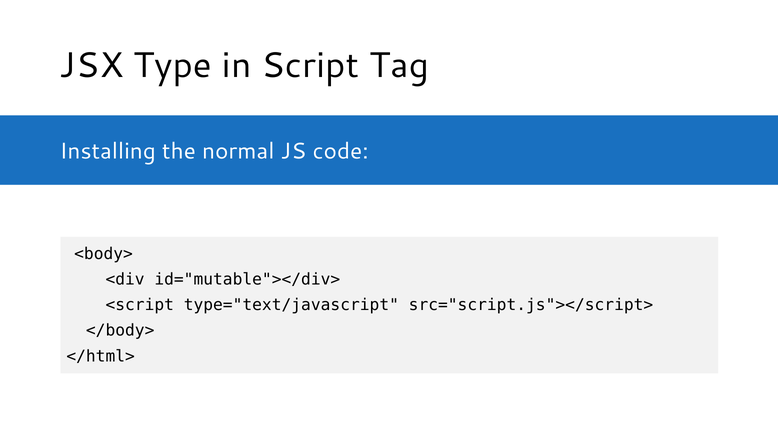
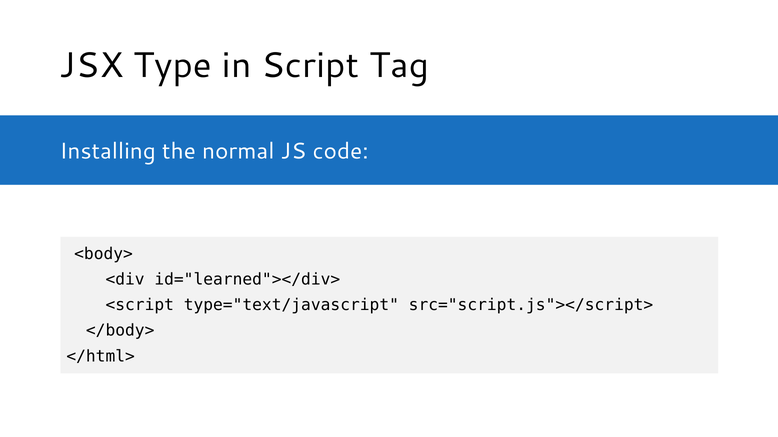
id="mutable"></div>: id="mutable"></div> -> id="learned"></div> (247, 280)
